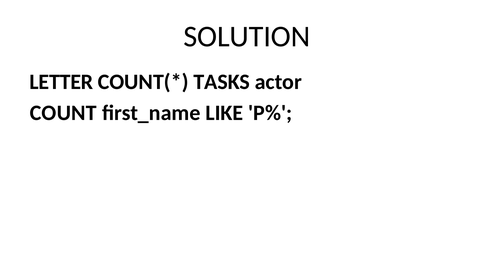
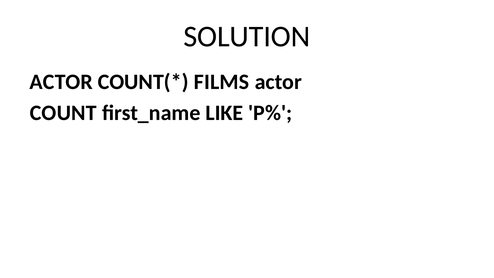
LETTER: LETTER -> ACTOR (61, 82)
TASKS: TASKS -> FILMS (222, 82)
